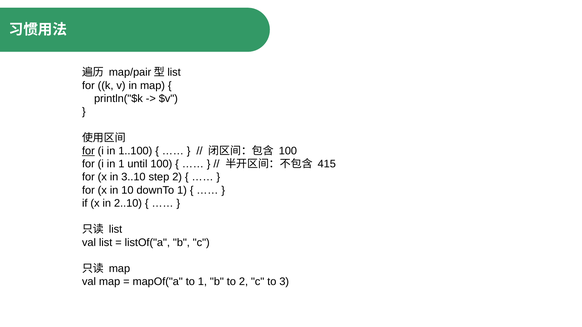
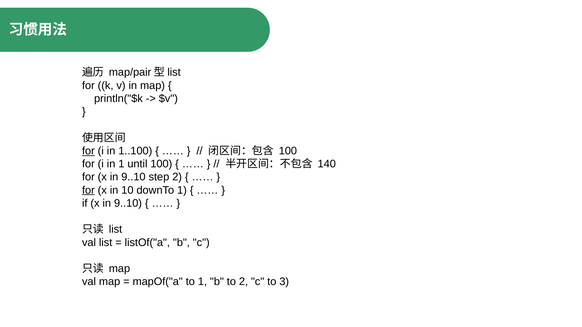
415: 415 -> 140 (327, 164)
for x in 3..10: 3..10 -> 9..10 (133, 177)
for underline: none -> present (88, 190)
if x in 2..10: 2..10 -> 9..10 (128, 203)
